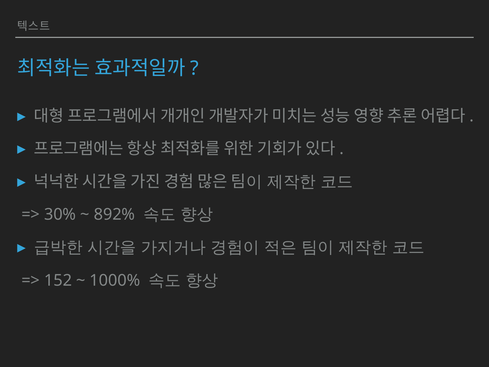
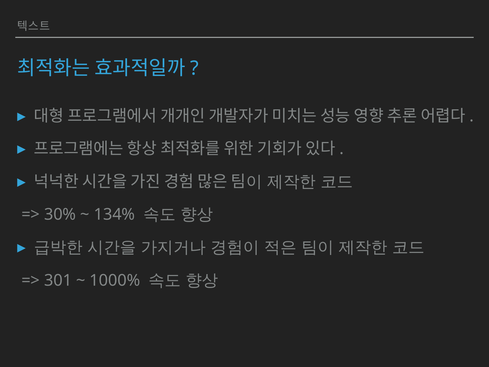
892%: 892% -> 134% (114, 214)
152: 152 -> 301 (58, 280)
